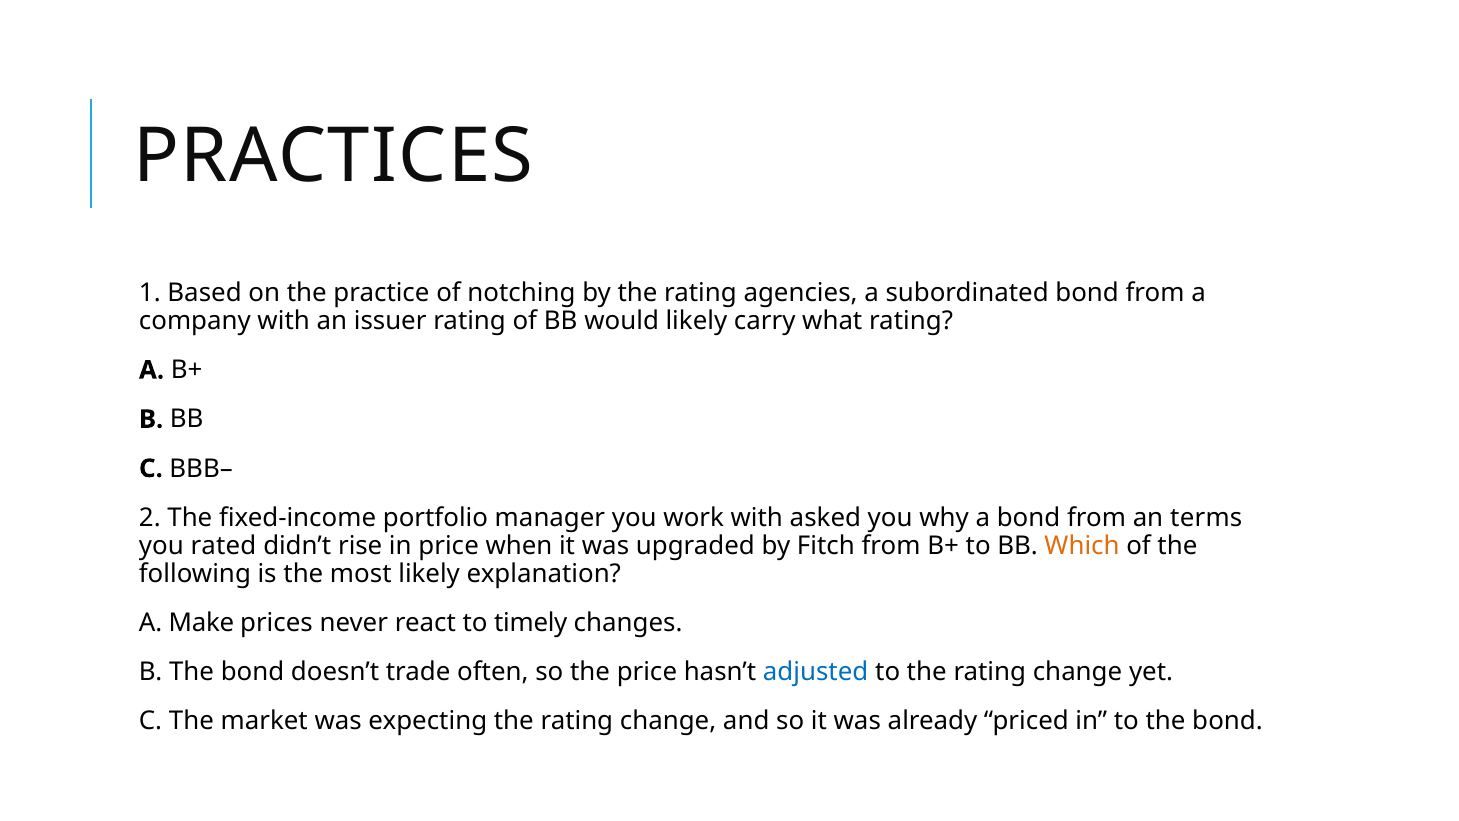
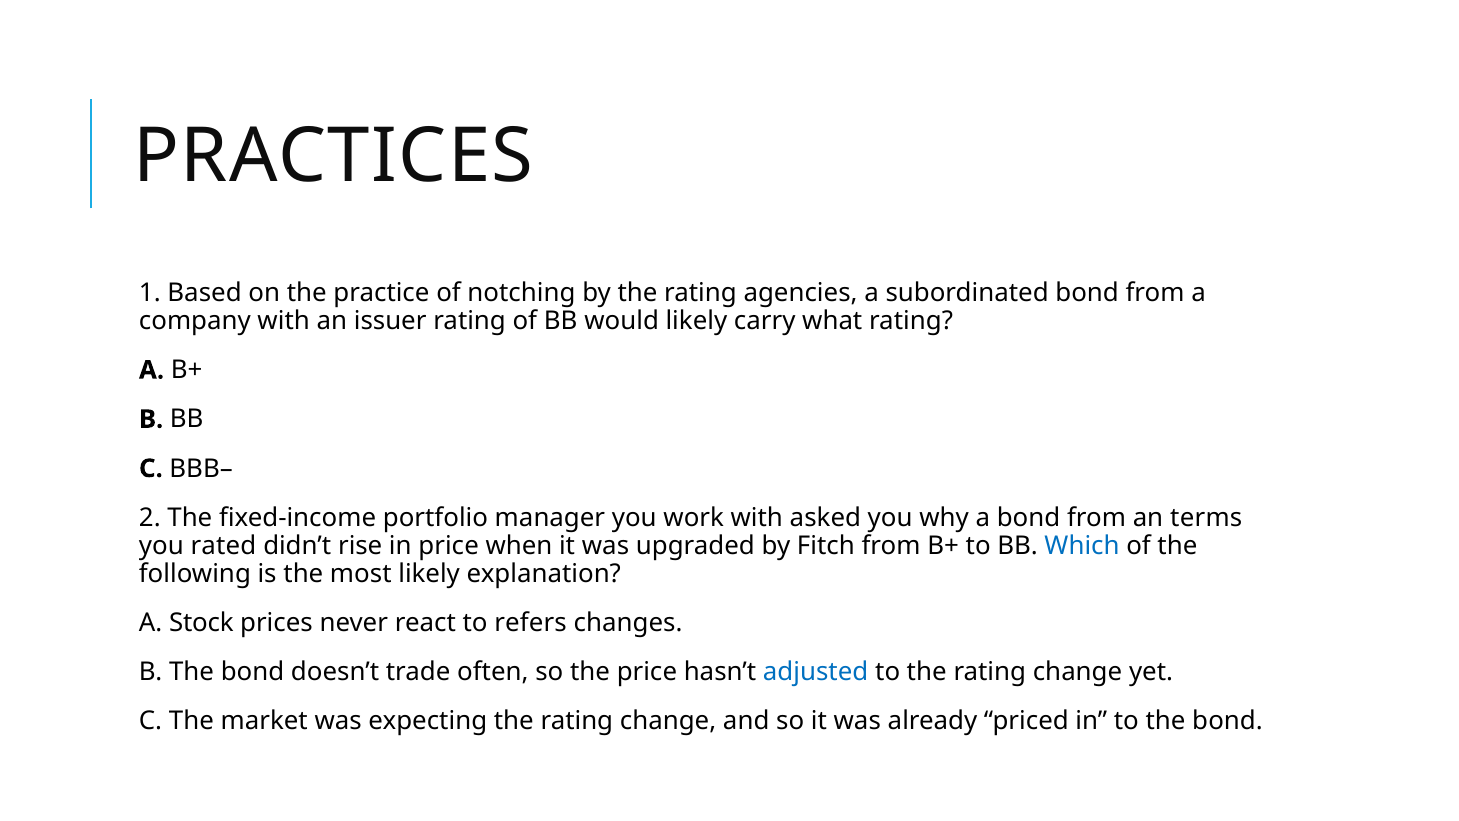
Which colour: orange -> blue (1082, 545)
Make: Make -> Stock (201, 623)
timely: timely -> refers (531, 623)
